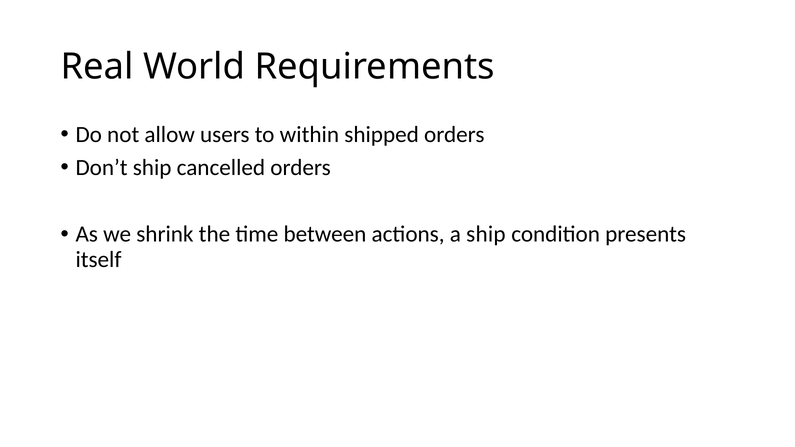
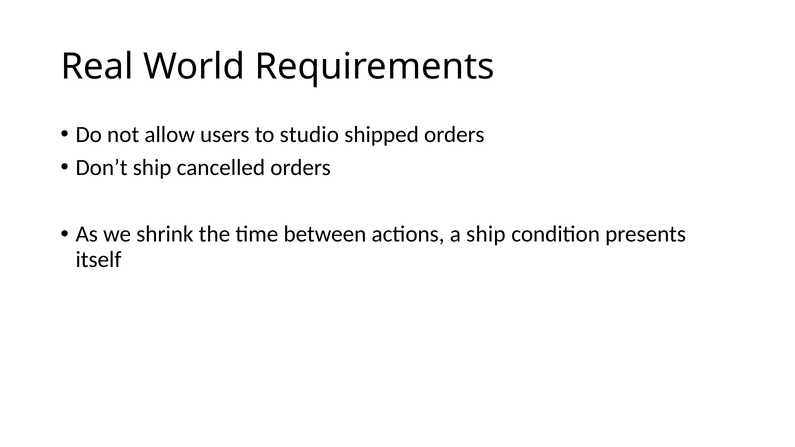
within: within -> studio (309, 134)
